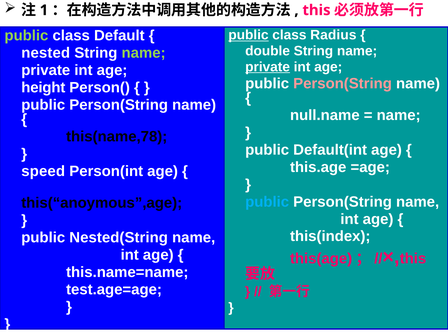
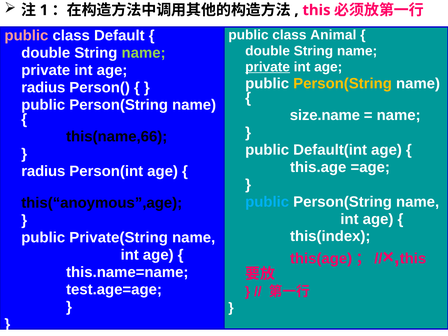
public colour: light green -> pink (26, 36)
public underline: present -> none (248, 35)
Radius: Radius -> Animal (333, 35)
nested: nested -> double (46, 53)
Person(String colour: pink -> yellow (343, 83)
height: height -> radius (43, 88)
null.name: null.name -> size.name (325, 115)
this(name,78: this(name,78 -> this(name,66 (117, 137)
speed: speed -> radius (43, 171)
Nested(String: Nested(String -> Private(String (119, 238)
